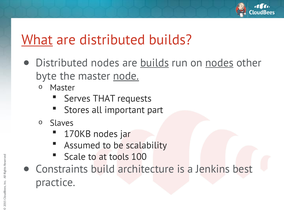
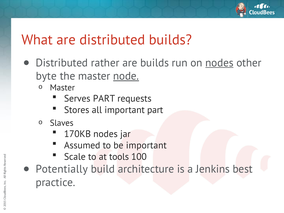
What underline: present -> none (37, 40)
Distributed nodes: nodes -> rather (105, 63)
builds underline: present -> none (155, 63)
Serves THAT: THAT -> PART (104, 99)
be scalability: scalability -> important (146, 145)
Constraints: Constraints -> Potentially (62, 169)
